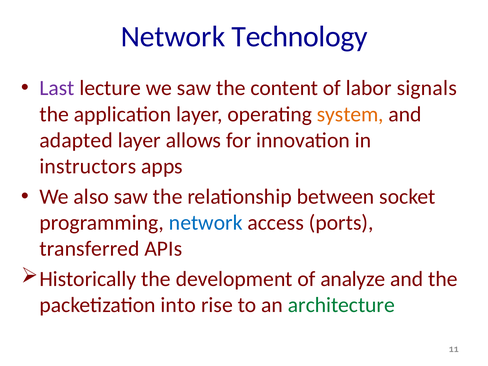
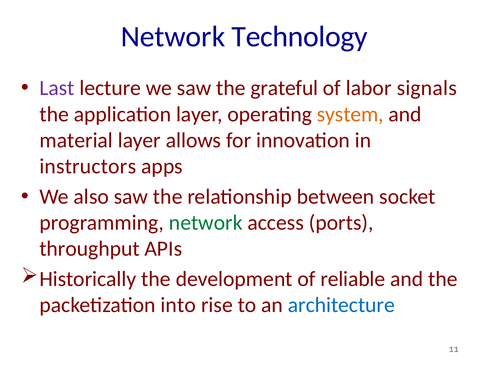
content: content -> grateful (284, 88)
adapted: adapted -> material (76, 140)
network colour: blue -> green (206, 223)
transferred: transferred -> throughput (90, 249)
analyze: analyze -> reliable (353, 279)
architecture colour: green -> blue (341, 305)
